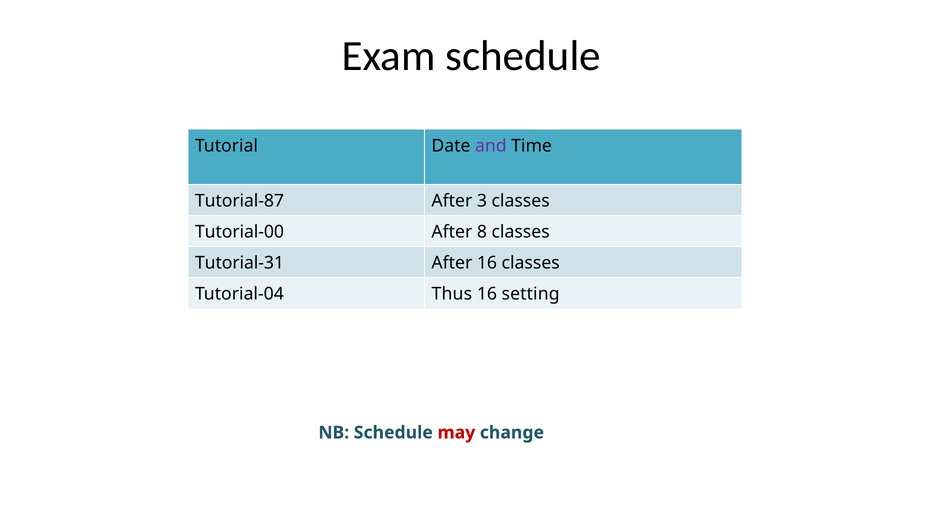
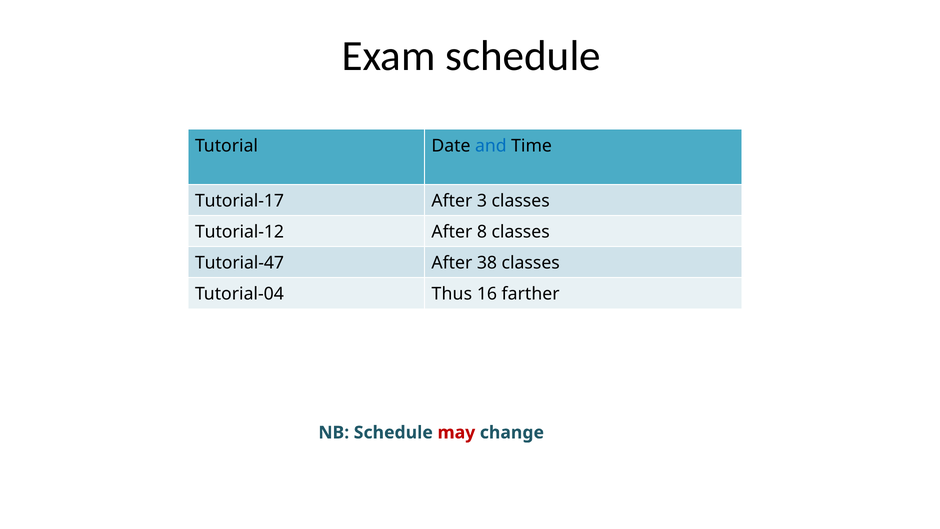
and colour: purple -> blue (491, 146)
Tutorial-87: Tutorial-87 -> Tutorial-17 (239, 201)
Tutorial-00: Tutorial-00 -> Tutorial-12 (239, 232)
Tutorial-31: Tutorial-31 -> Tutorial-47 (239, 263)
After 16: 16 -> 38 (487, 263)
setting: setting -> farther (531, 294)
